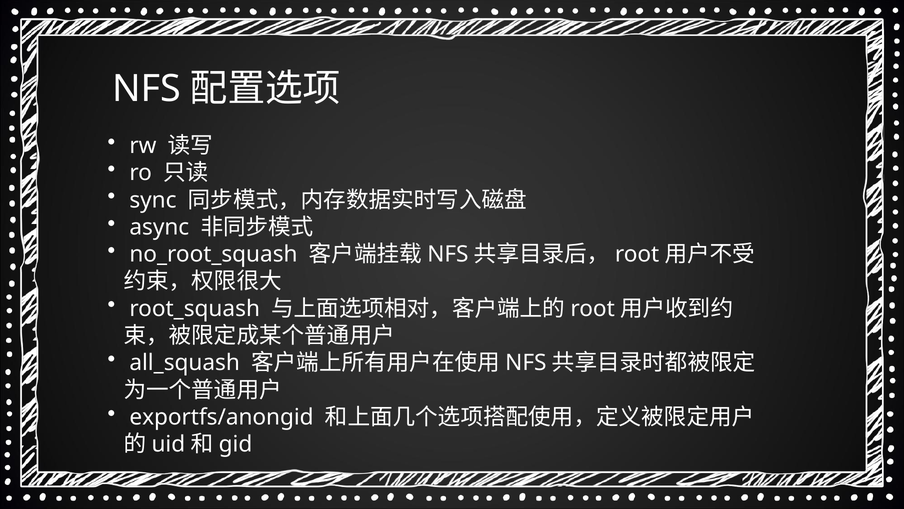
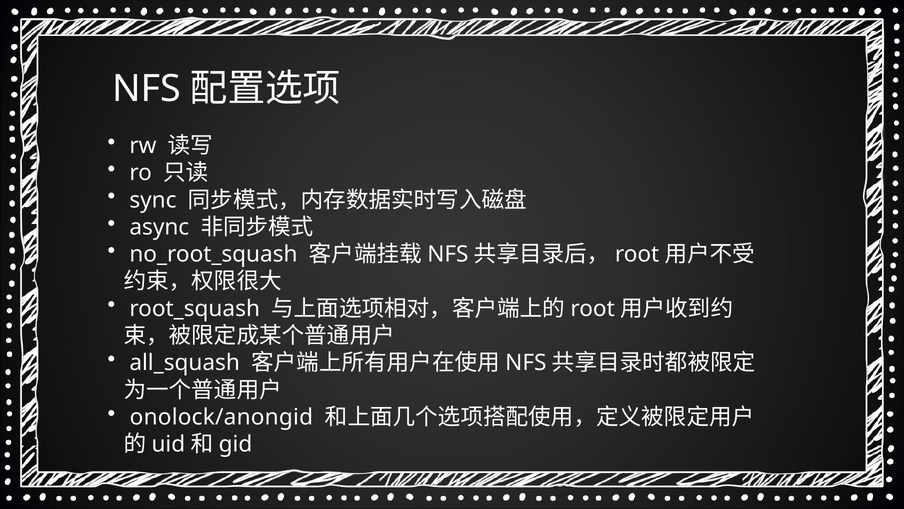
exportfs/anongid: exportfs/anongid -> onolock/anongid (221, 417)
